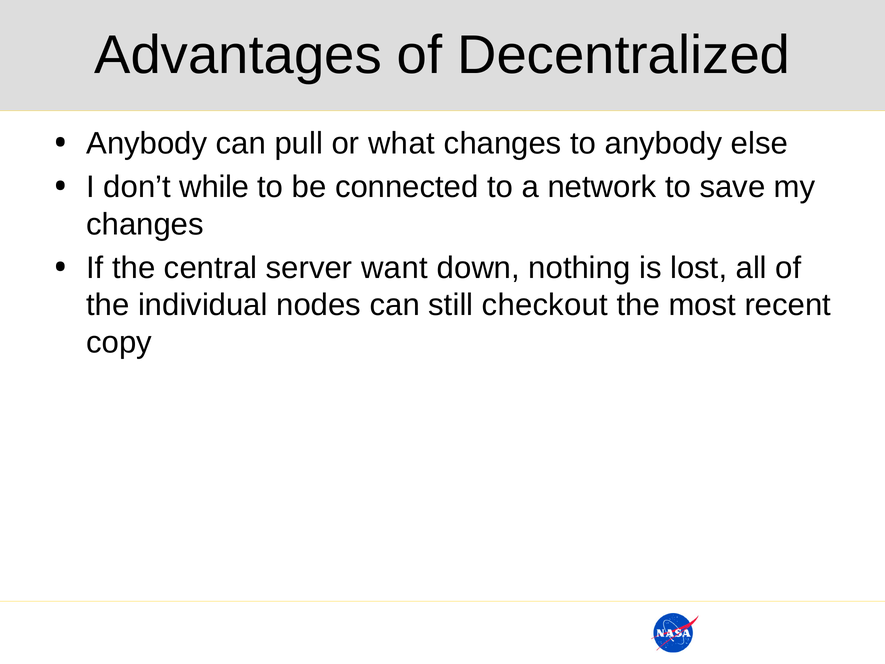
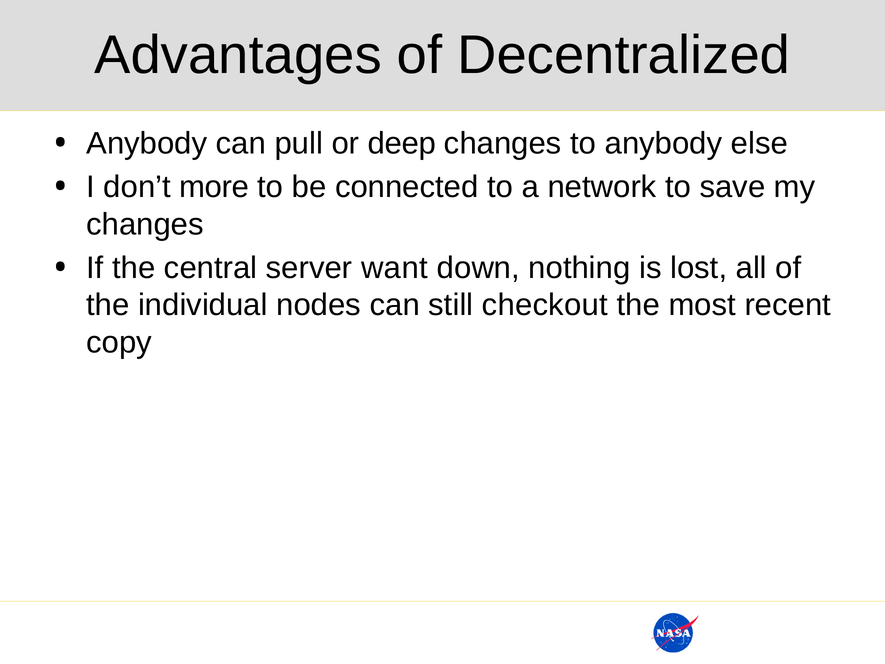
what: what -> deep (402, 143)
while: while -> more (214, 187)
